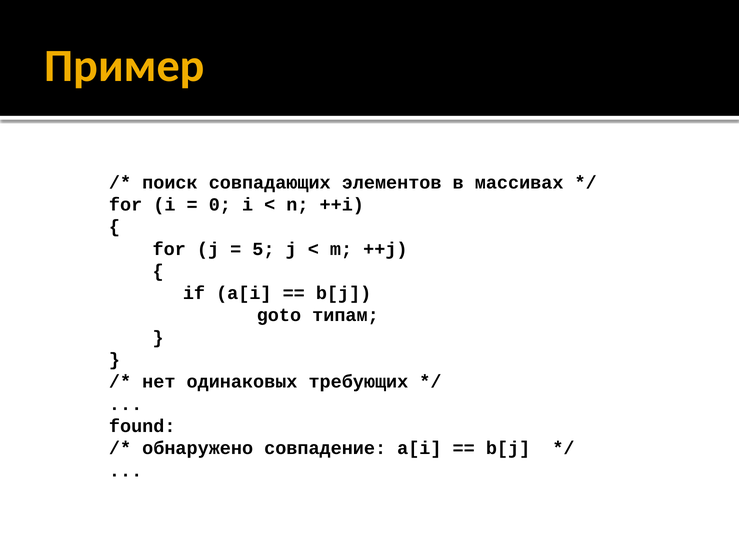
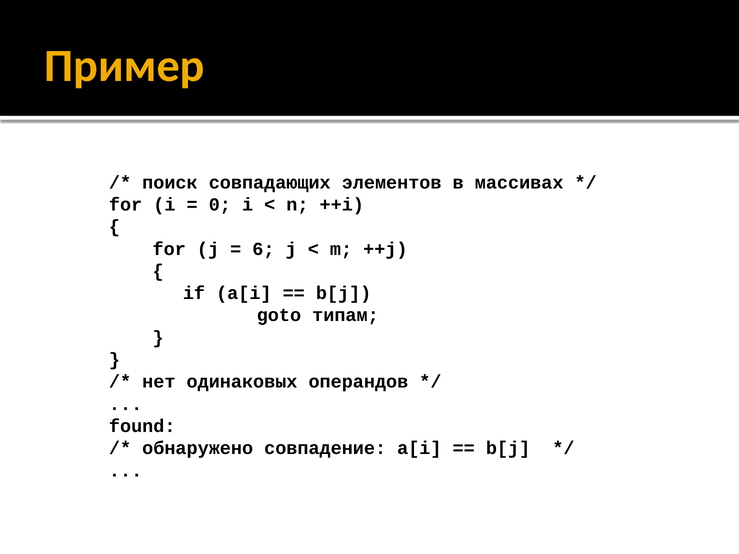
5: 5 -> 6 (263, 249)
требующих: требующих -> операндов (358, 382)
